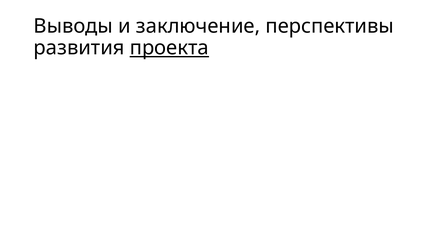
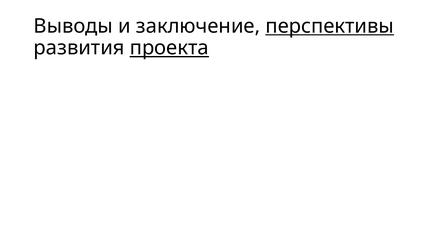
перспективы underline: none -> present (330, 26)
